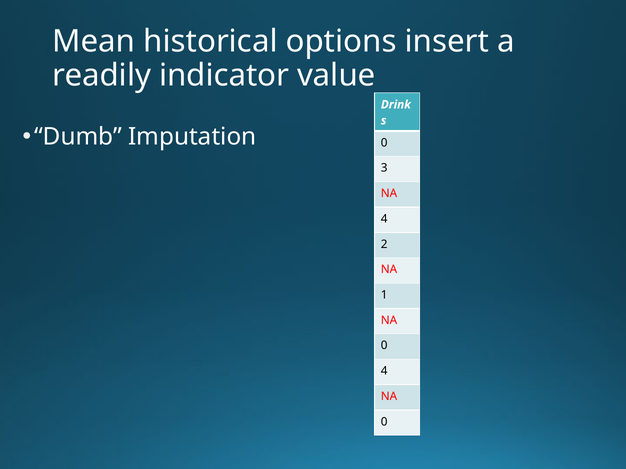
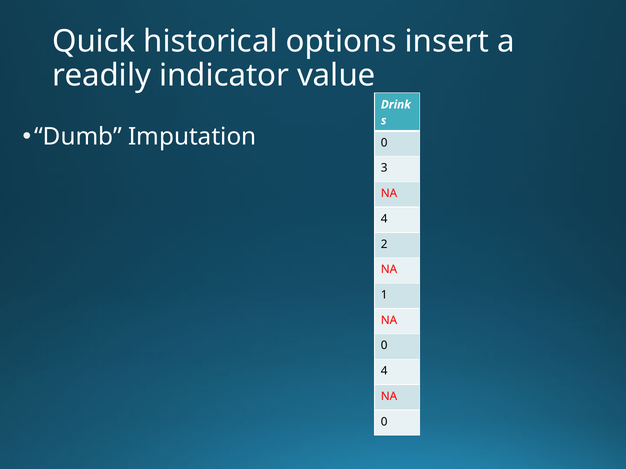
Mean: Mean -> Quick (94, 42)
